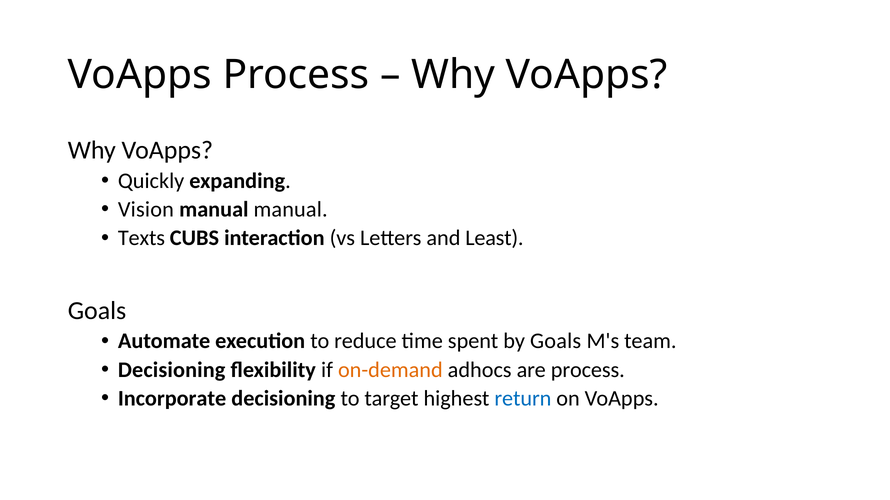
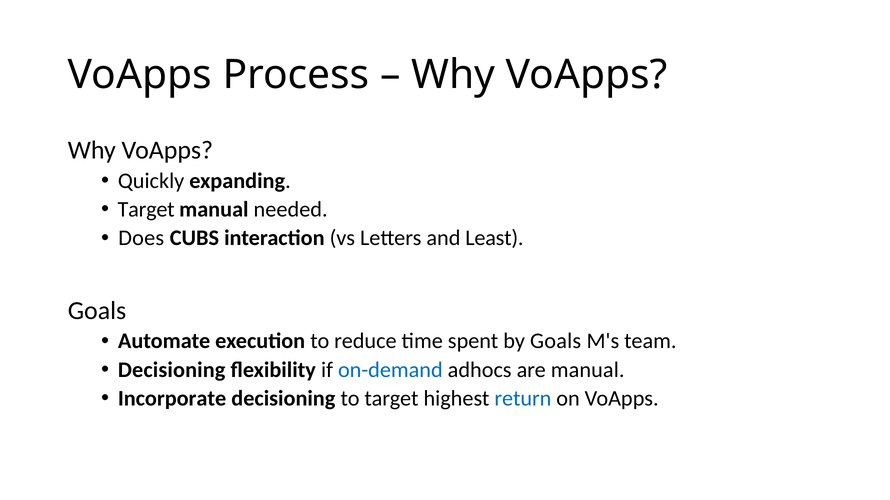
Vision: Vision -> Target (146, 210)
manual manual: manual -> needed (291, 210)
Texts: Texts -> Does (141, 238)
on-demand colour: orange -> blue (390, 370)
are process: process -> manual (588, 370)
